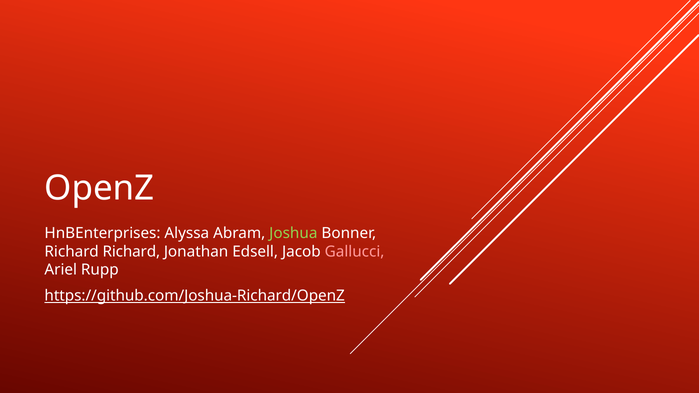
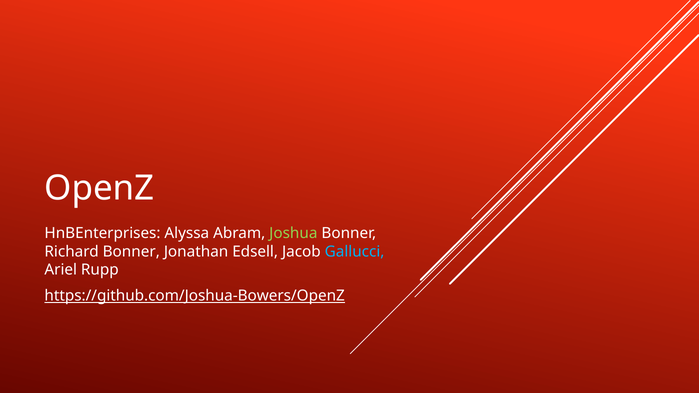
Richard Richard: Richard -> Bonner (131, 252)
Gallucci colour: pink -> light blue (355, 252)
https://github.com/Joshua-Richard/OpenZ: https://github.com/Joshua-Richard/OpenZ -> https://github.com/Joshua-Bowers/OpenZ (195, 296)
